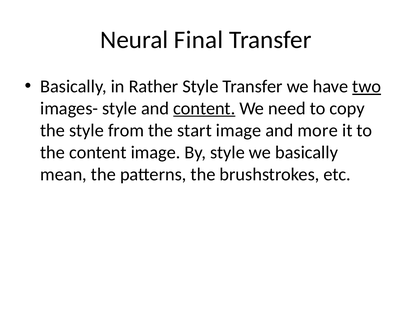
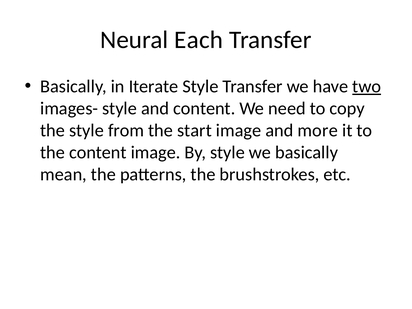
Final: Final -> Each (199, 40)
Rather: Rather -> Iterate (154, 86)
content underline: present -> none (204, 108)
